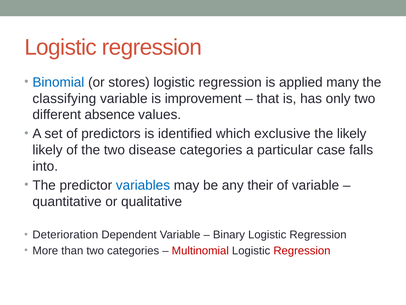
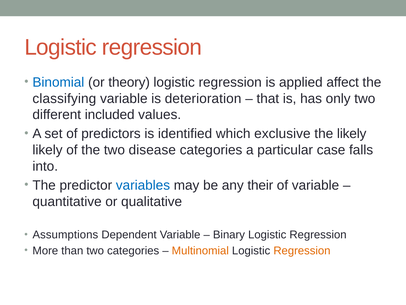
stores: stores -> theory (129, 82)
many: many -> affect (343, 82)
improvement: improvement -> deterioration (203, 98)
absence: absence -> included (110, 115)
Deterioration: Deterioration -> Assumptions (65, 234)
Multinomial colour: red -> orange (200, 250)
Regression colour: red -> orange (302, 250)
